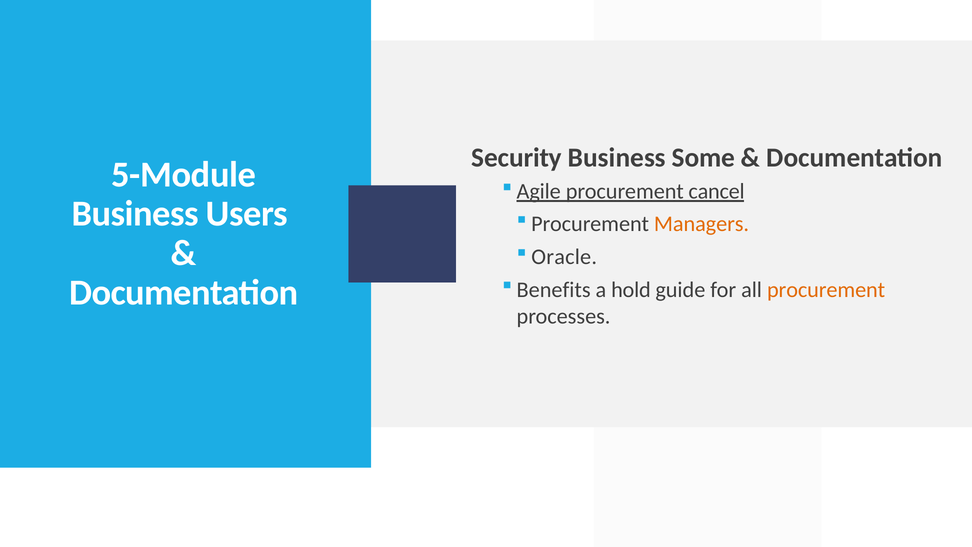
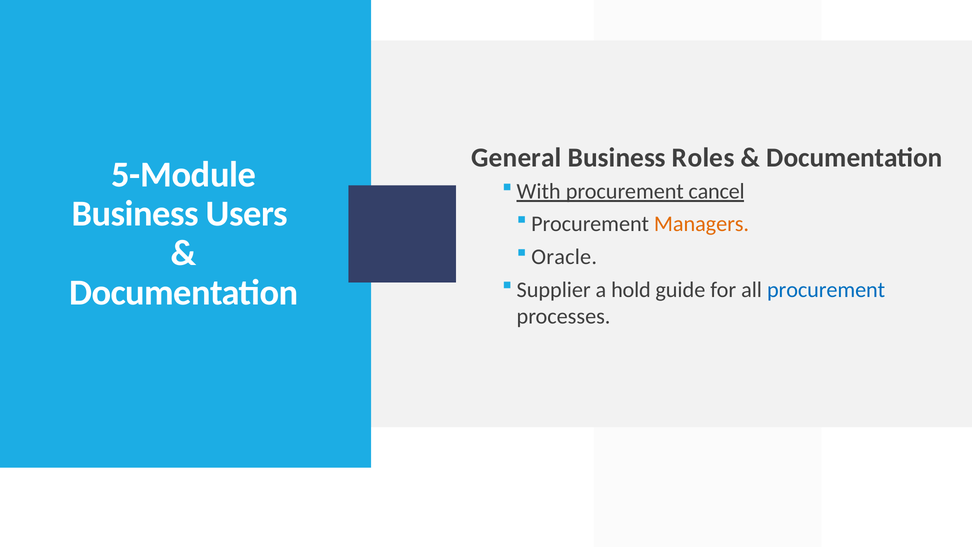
Security: Security -> General (517, 158)
Some: Some -> Roles (703, 158)
Agile: Agile -> With (539, 191)
Benefits: Benefits -> Supplier (554, 290)
procurement colour: orange -> blue (826, 290)
